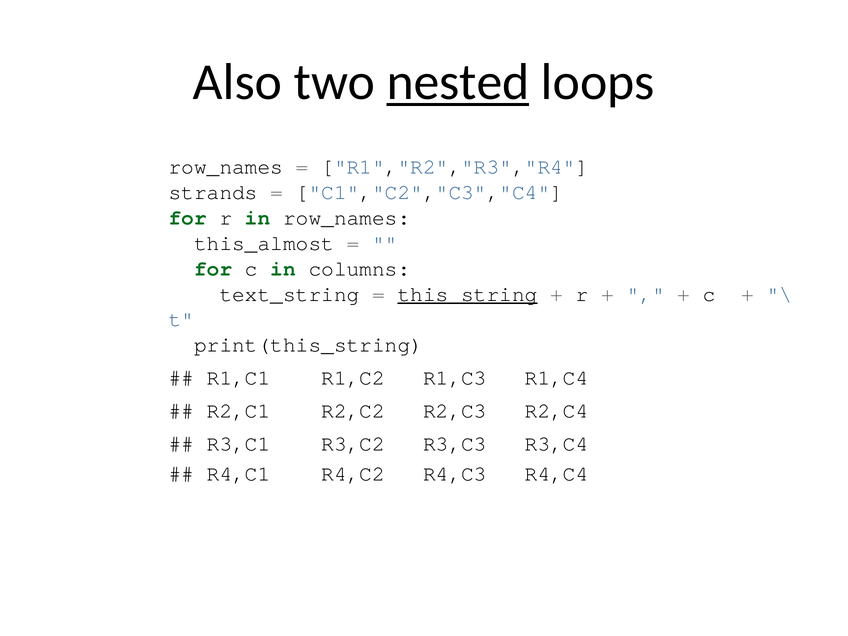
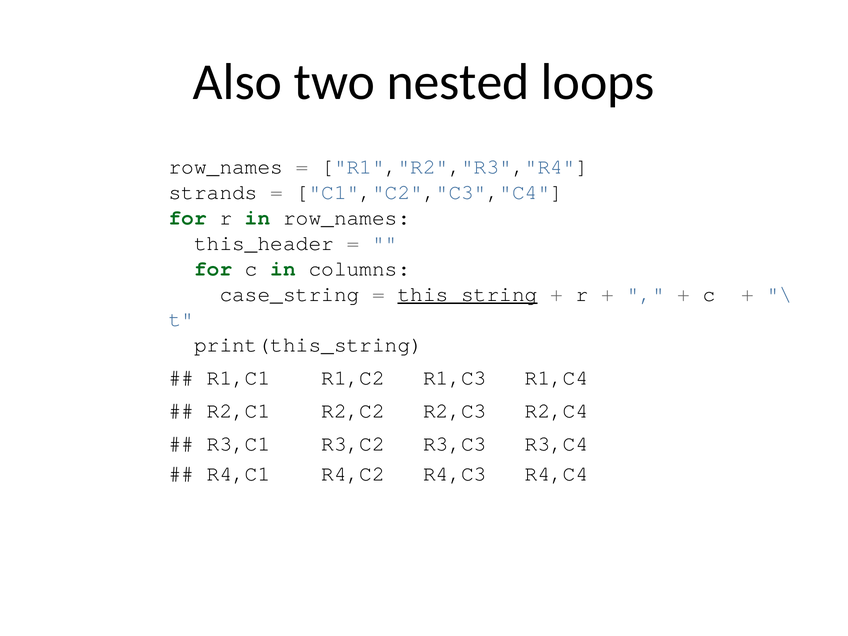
nested underline: present -> none (458, 82)
this_almost: this_almost -> this_header (264, 243)
text_string: text_string -> case_string (290, 294)
